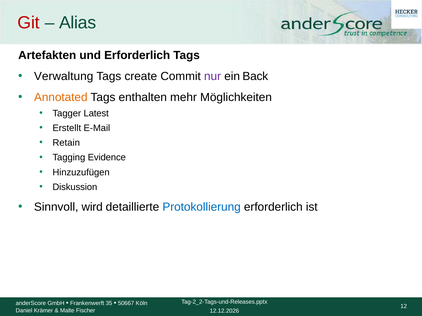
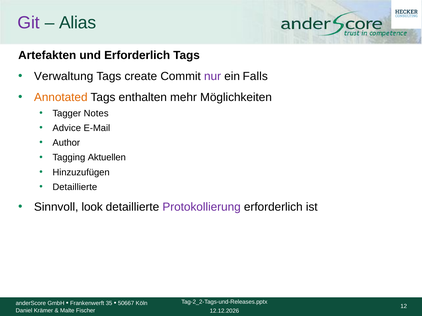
Git colour: red -> purple (29, 23)
Back: Back -> Falls (255, 76)
Latest: Latest -> Notes (96, 113)
Erstellt: Erstellt -> Advice (67, 128)
Retain: Retain -> Author (66, 143)
Evidence: Evidence -> Aktuellen (107, 158)
Diskussion: Diskussion -> Detaillierte (75, 187)
wird: wird -> look (92, 207)
Protokollierung colour: blue -> purple (202, 207)
